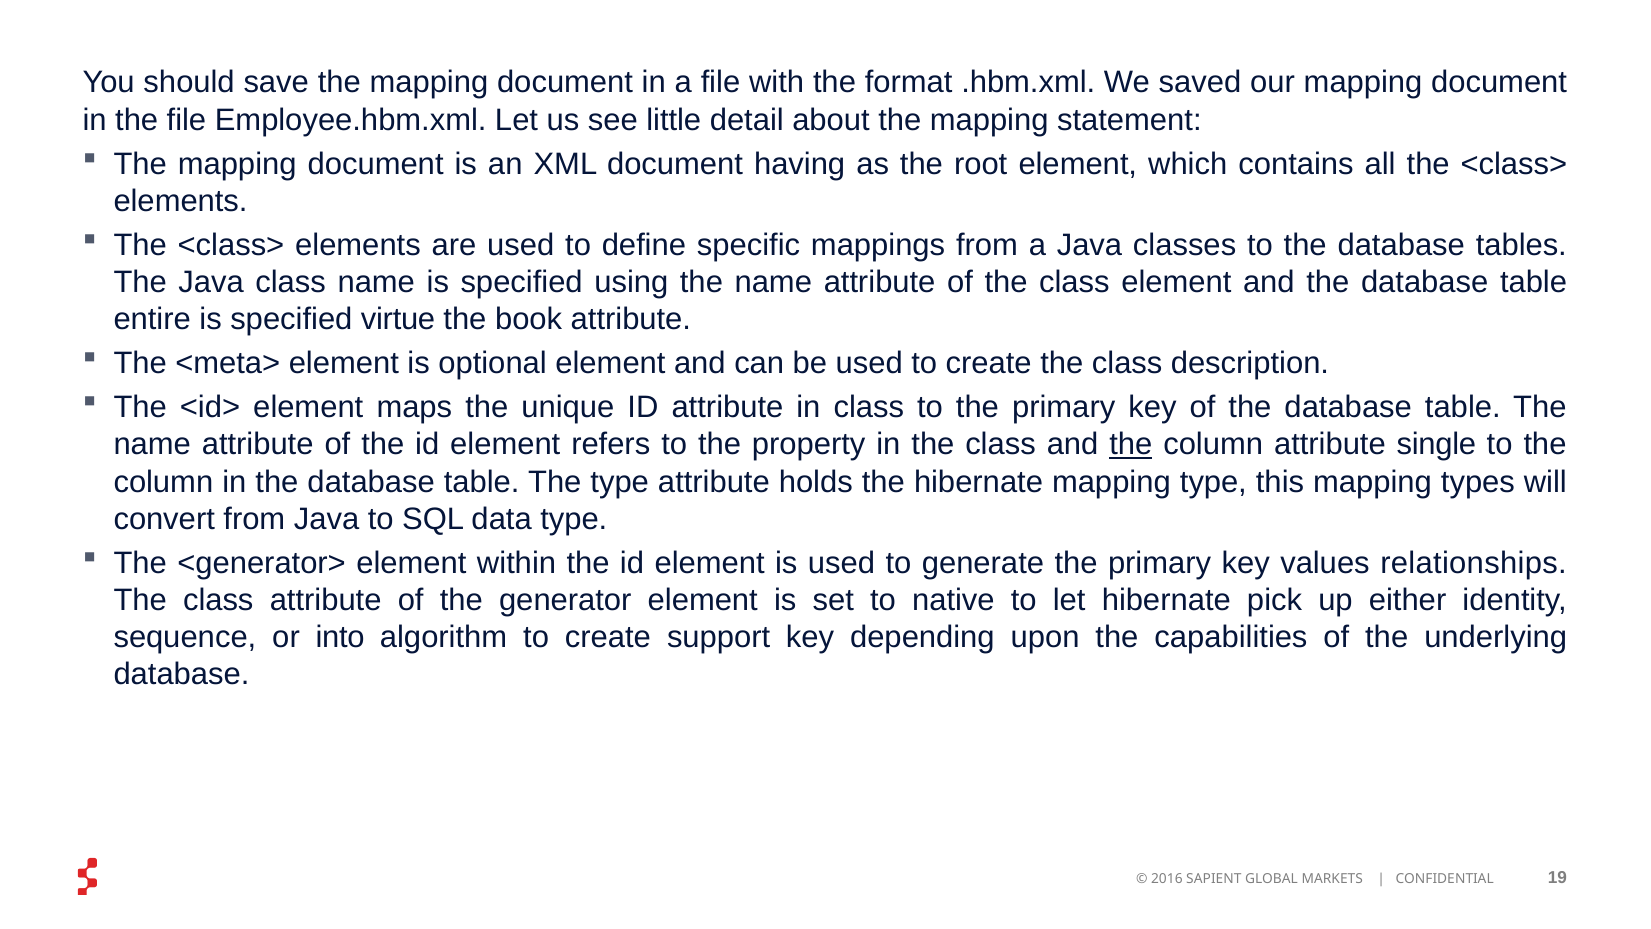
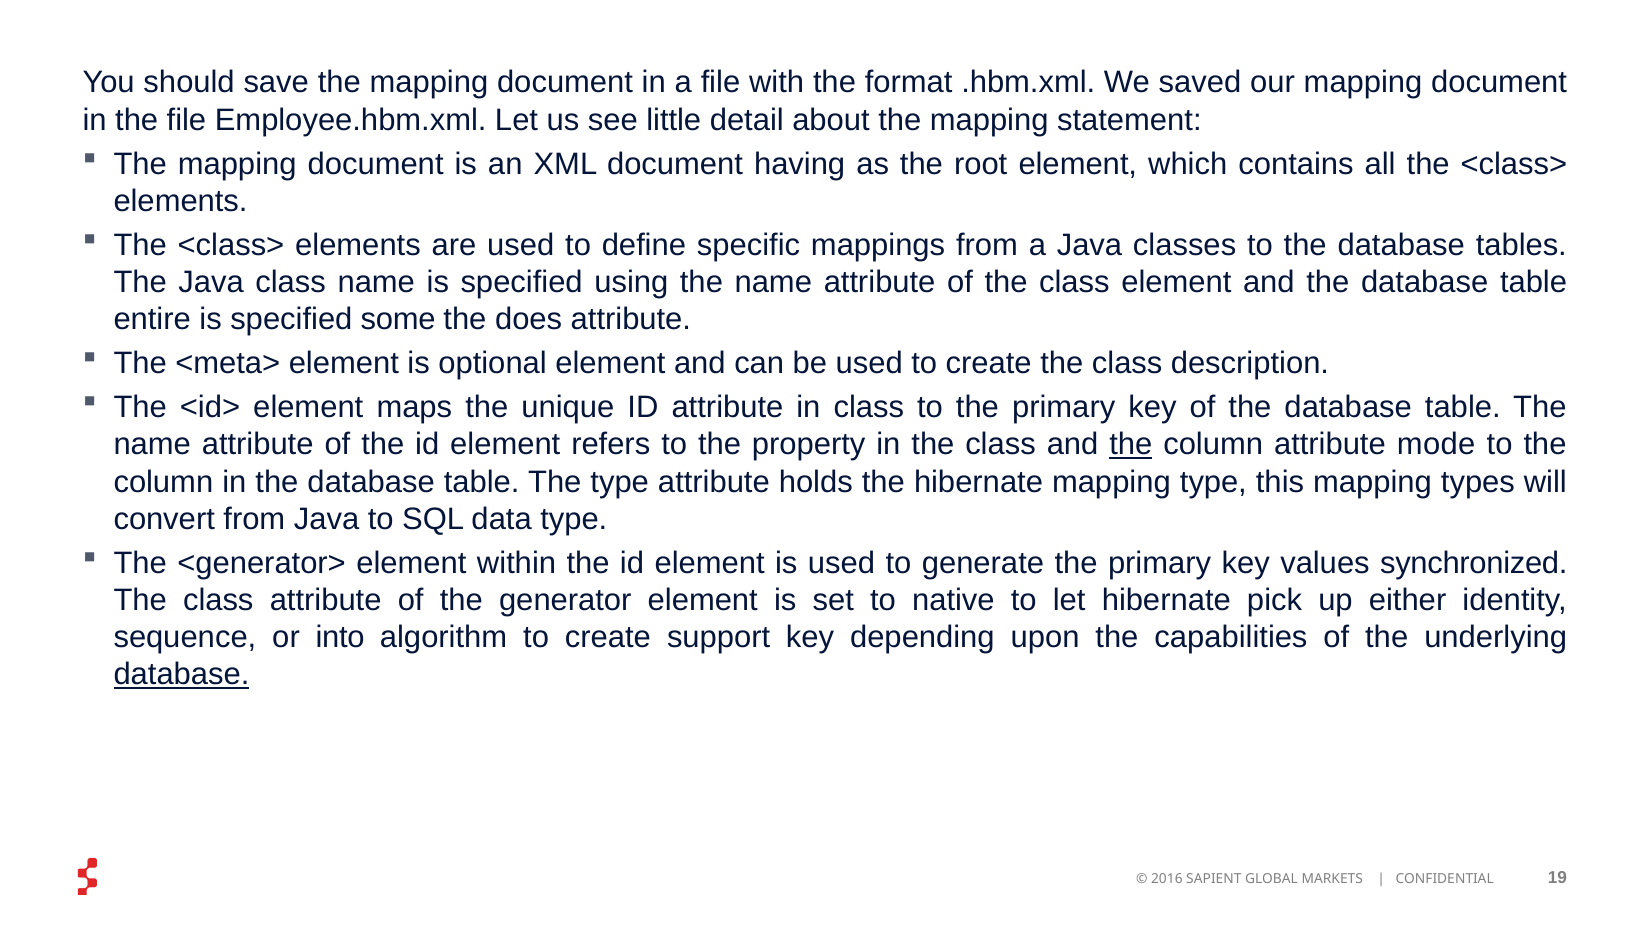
virtue: virtue -> some (398, 319)
book: book -> does (529, 319)
single: single -> mode (1436, 445)
relationships: relationships -> synchronized (1474, 563)
database underline: none -> present (181, 674)
